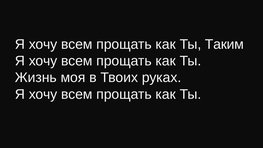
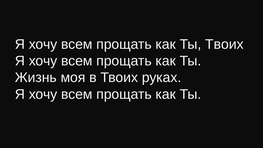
Ты Таким: Таким -> Твоих (224, 44)
